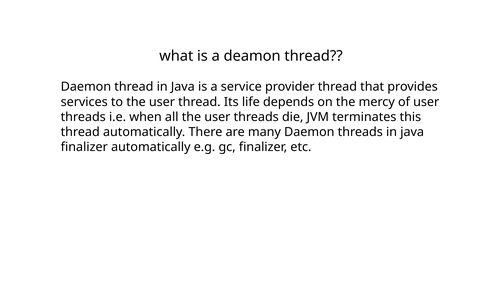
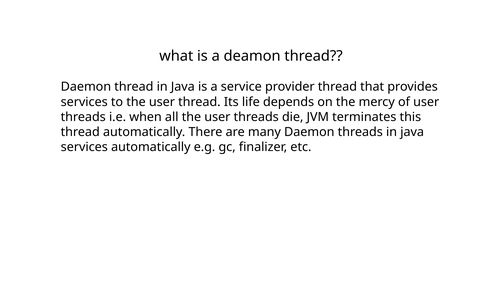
finalizer: finalizer -> services (84, 147)
